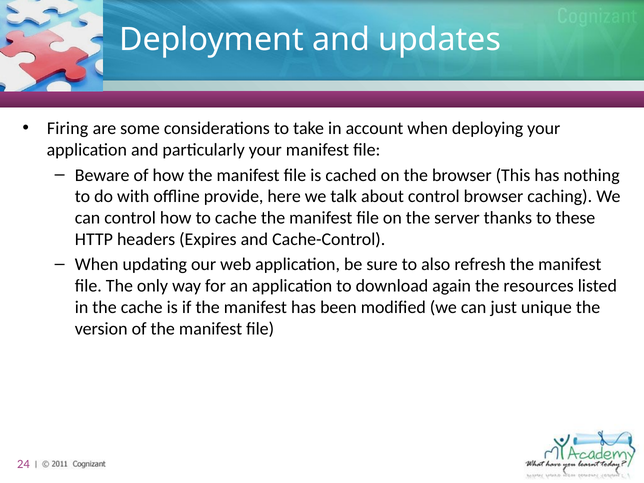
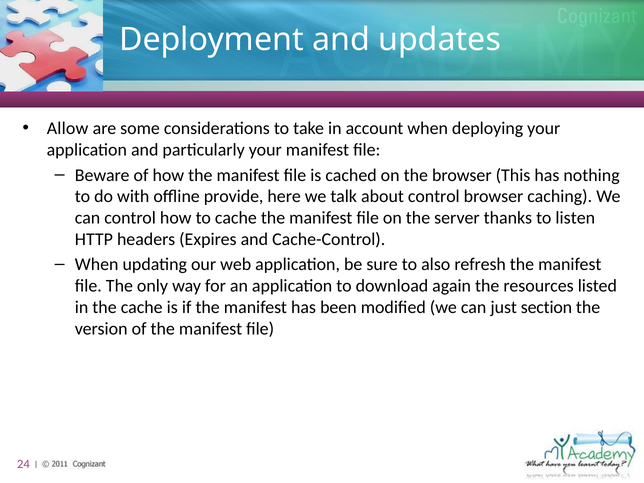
Firing: Firing -> Allow (68, 129)
these: these -> listen (575, 218)
unique: unique -> section (546, 308)
